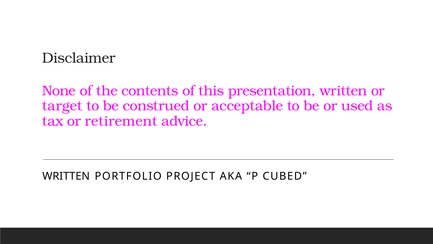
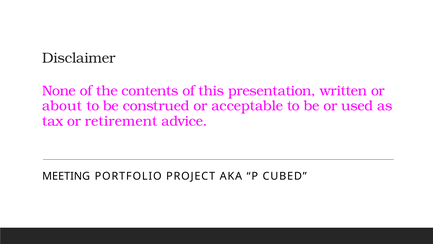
target: target -> about (62, 106)
WRITTEN: WRITTEN -> MEETING (66, 176)
